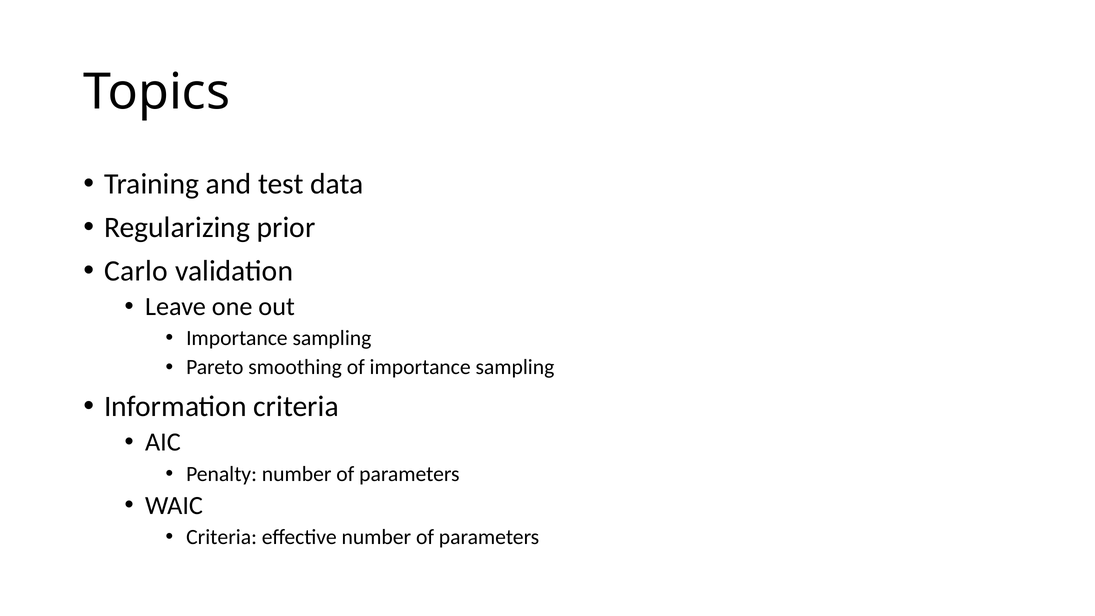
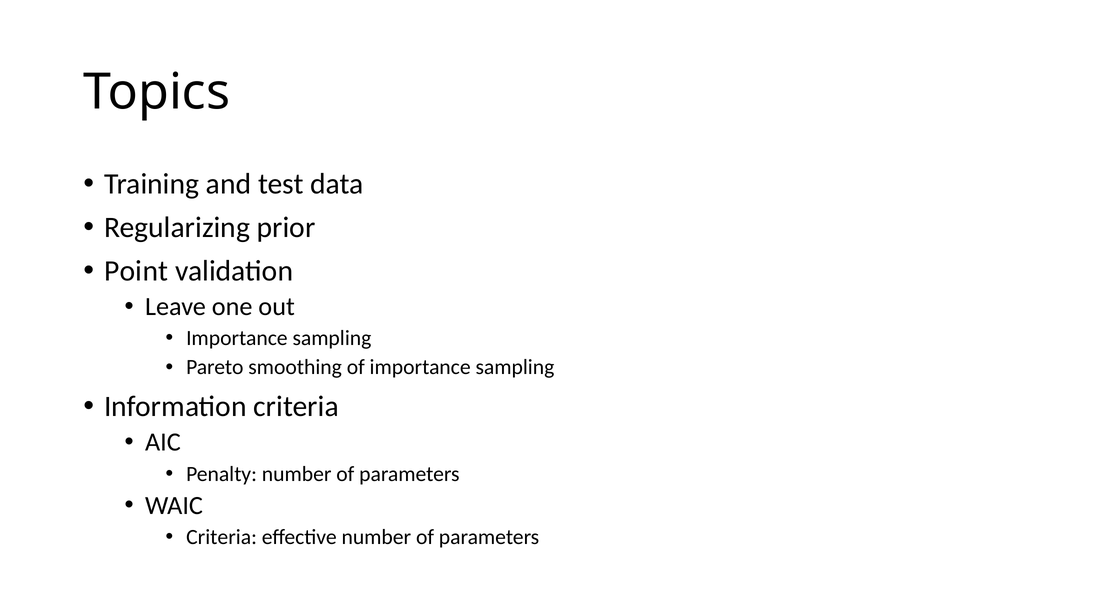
Carlo: Carlo -> Point (136, 271)
